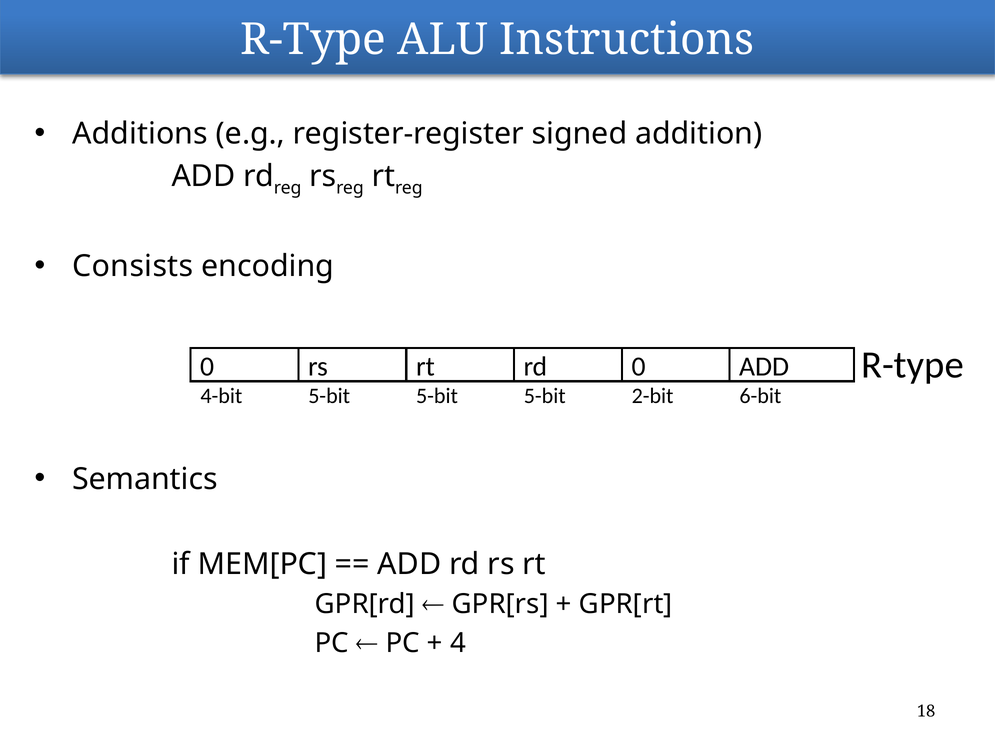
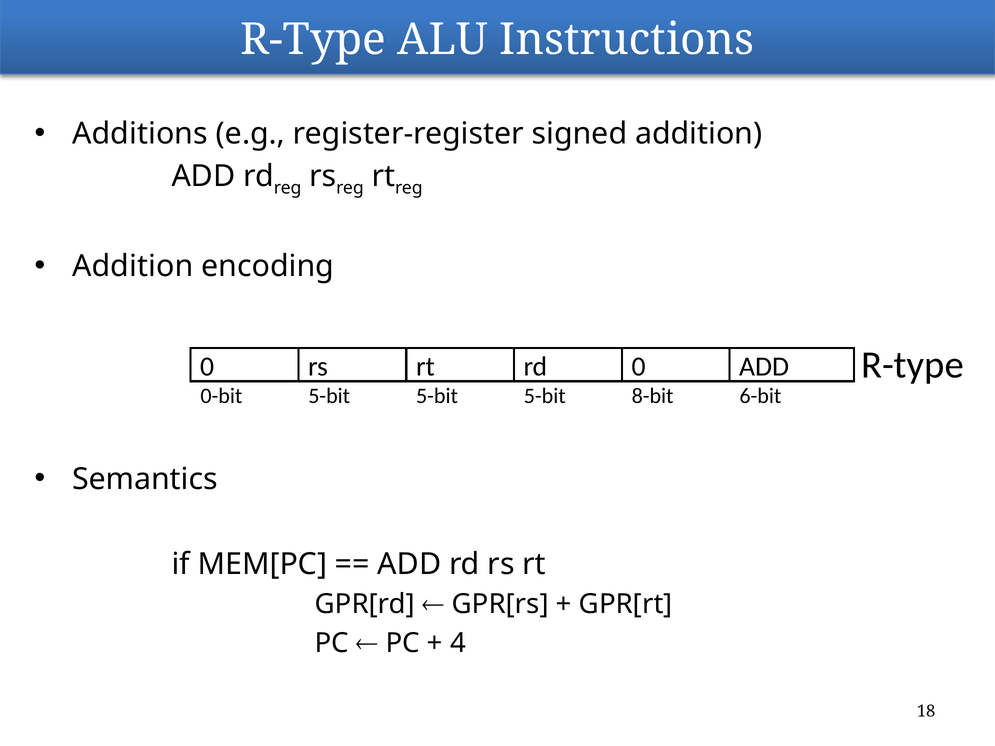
Consists: Consists -> Addition (133, 266)
4-bit: 4-bit -> 0-bit (221, 396)
2-bit: 2-bit -> 8-bit (653, 396)
